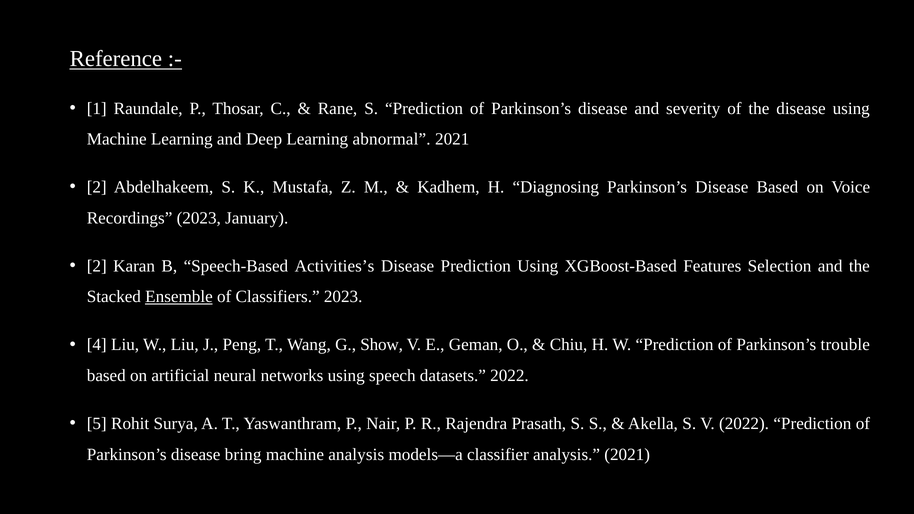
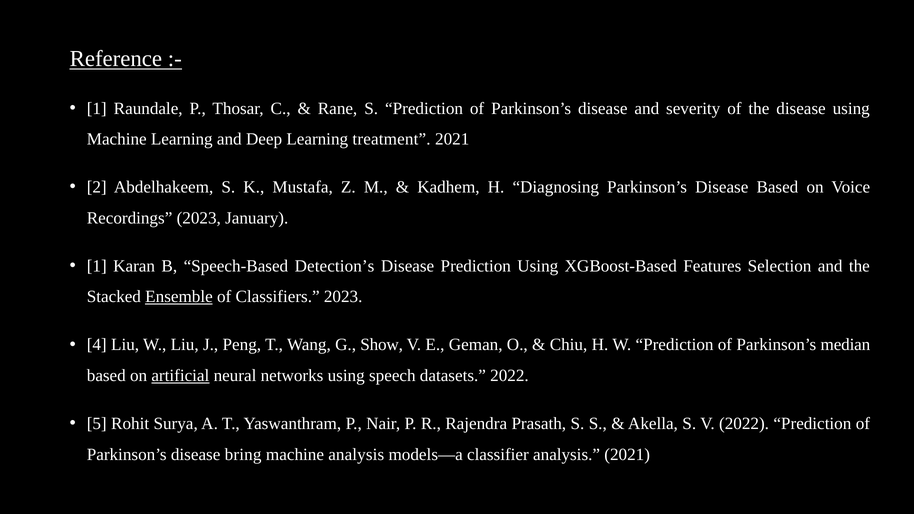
abnormal: abnormal -> treatment (392, 139)
2: 2 -> 1 (97, 266)
Activities’s: Activities’s -> Detection’s (335, 266)
trouble: trouble -> median (845, 345)
artificial underline: none -> present (180, 376)
